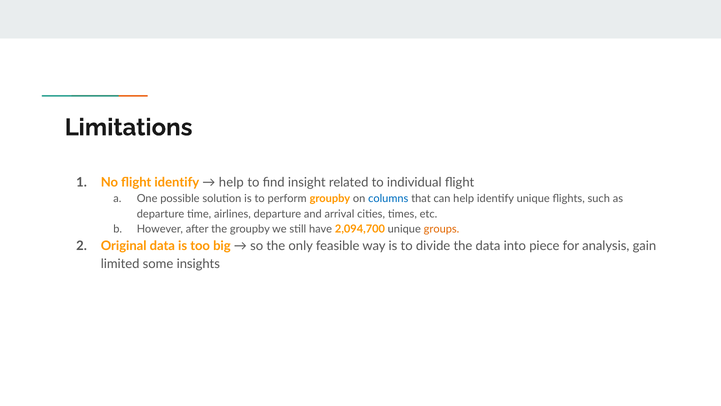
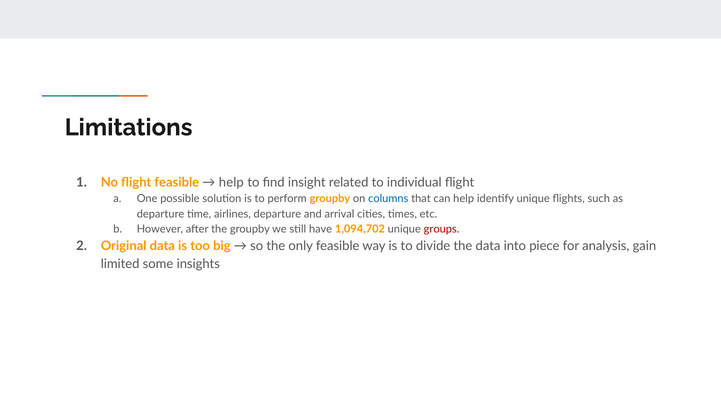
flight identify: identify -> feasible (177, 182)
2,094,700: 2,094,700 -> 1,094,702 (360, 229)
groups colour: orange -> red (441, 229)
